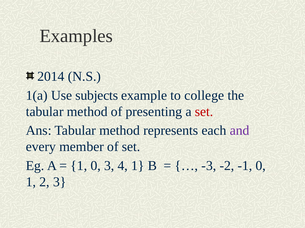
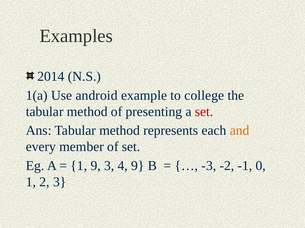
subjects: subjects -> android (97, 96)
and colour: purple -> orange (240, 131)
1 0: 0 -> 9 (96, 166)
4 1: 1 -> 9 (138, 166)
